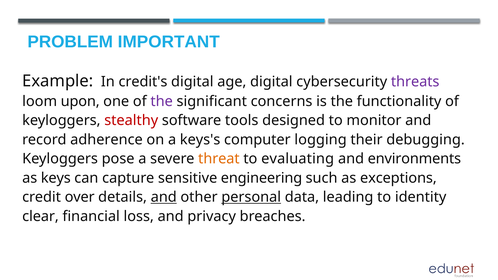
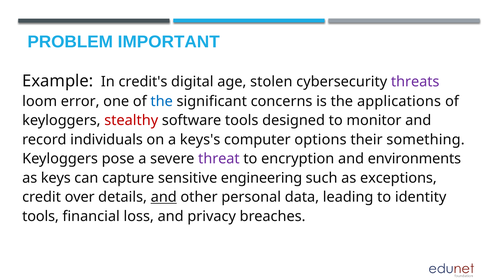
age digital: digital -> stolen (271, 82)
upon: upon -> error (80, 101)
the colour: purple -> blue (162, 101)
functionality: functionality -> applications (399, 101)
adherence: adherence -> individuals (107, 140)
logging: logging -> options (320, 140)
debugging: debugging -> something (425, 140)
threat colour: orange -> purple (219, 159)
evaluating: evaluating -> encryption (298, 159)
personal underline: present -> none (251, 197)
clear: clear -> tools (41, 216)
